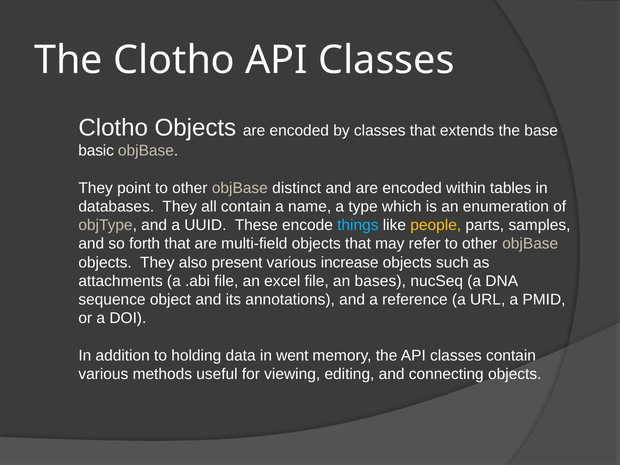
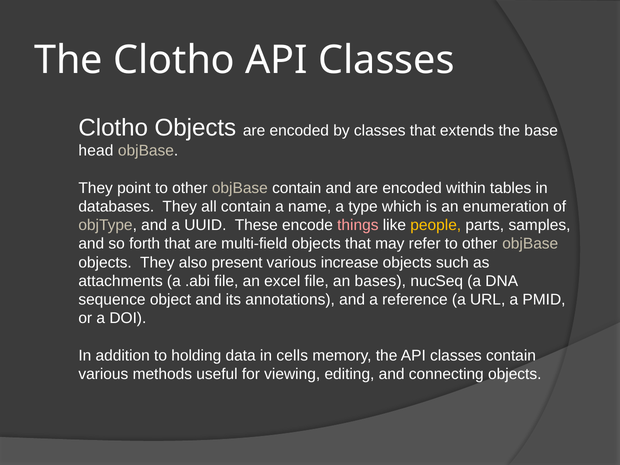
basic: basic -> head (96, 151)
objBase distinct: distinct -> contain (297, 188)
things colour: light blue -> pink (358, 225)
went: went -> cells (292, 355)
